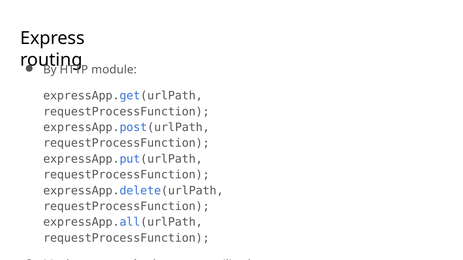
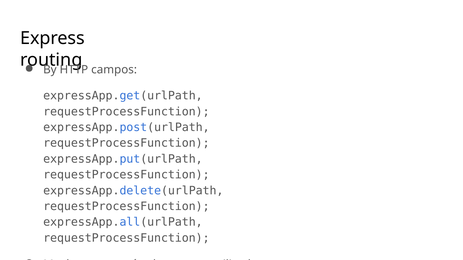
module: module -> campos (114, 70)
